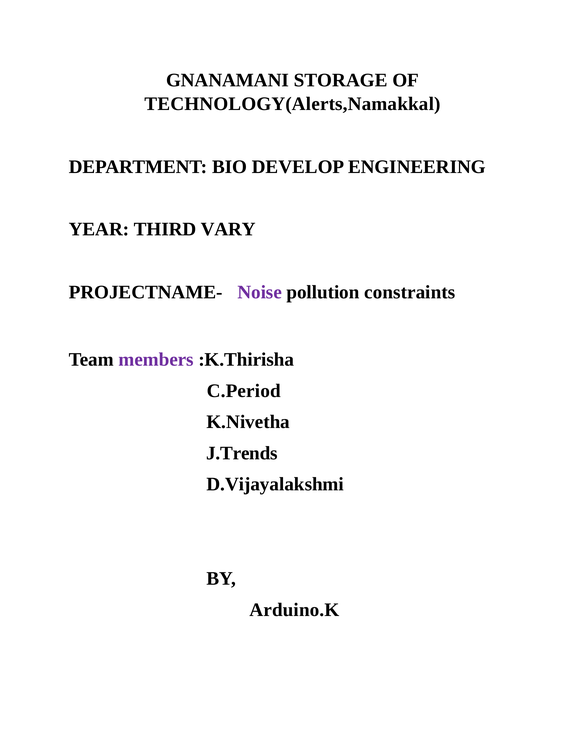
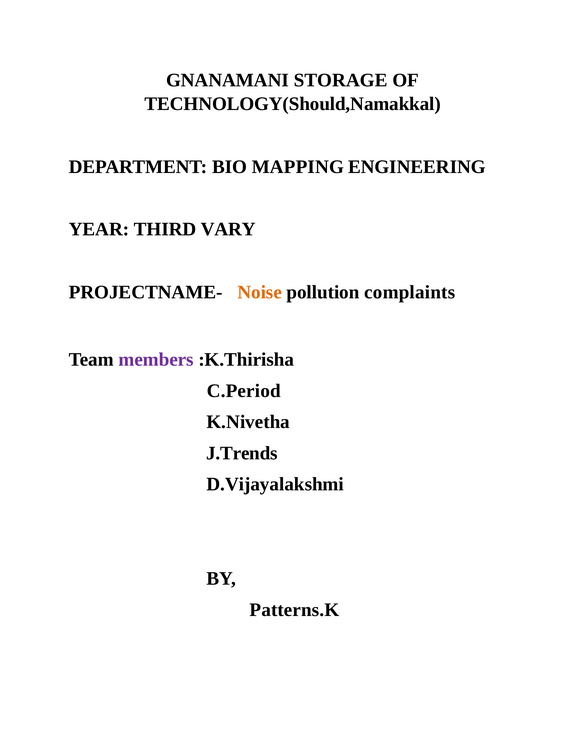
TECHNOLOGY(Alerts,Namakkal: TECHNOLOGY(Alerts,Namakkal -> TECHNOLOGY(Should,Namakkal (293, 104)
DEVELOP: DEVELOP -> MAPPING (298, 167)
Noise colour: purple -> orange (260, 292)
constraints: constraints -> complaints (410, 292)
Arduino.K: Arduino.K -> Patterns.K (294, 611)
